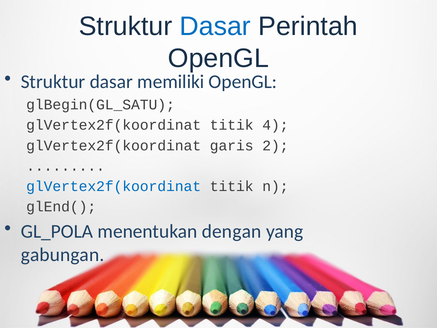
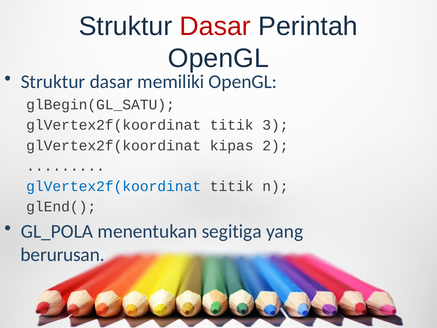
Dasar colour: blue -> red (215, 26)
4: 4 -> 3 (275, 125)
garis: garis -> kipas (232, 145)
dengan: dengan -> segitiga (232, 231)
gabungan: gabungan -> berurusan (63, 255)
